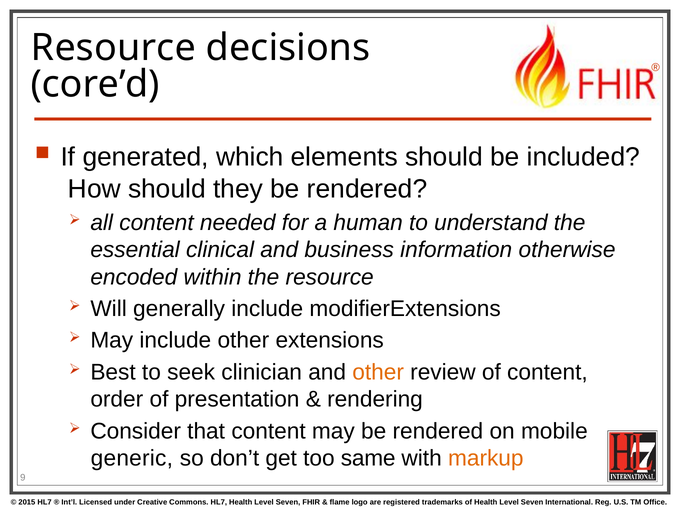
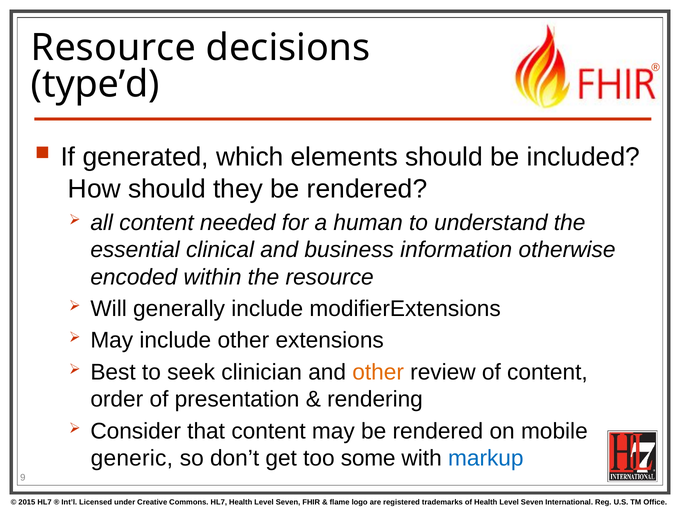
core’d: core’d -> type’d (95, 84)
same: same -> some (368, 458)
markup colour: orange -> blue (486, 458)
